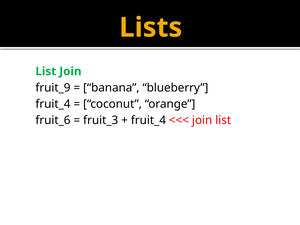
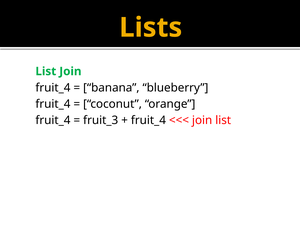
fruit_9: fruit_9 -> fruit_4 (53, 88)
fruit_6: fruit_6 -> fruit_4 (53, 120)
